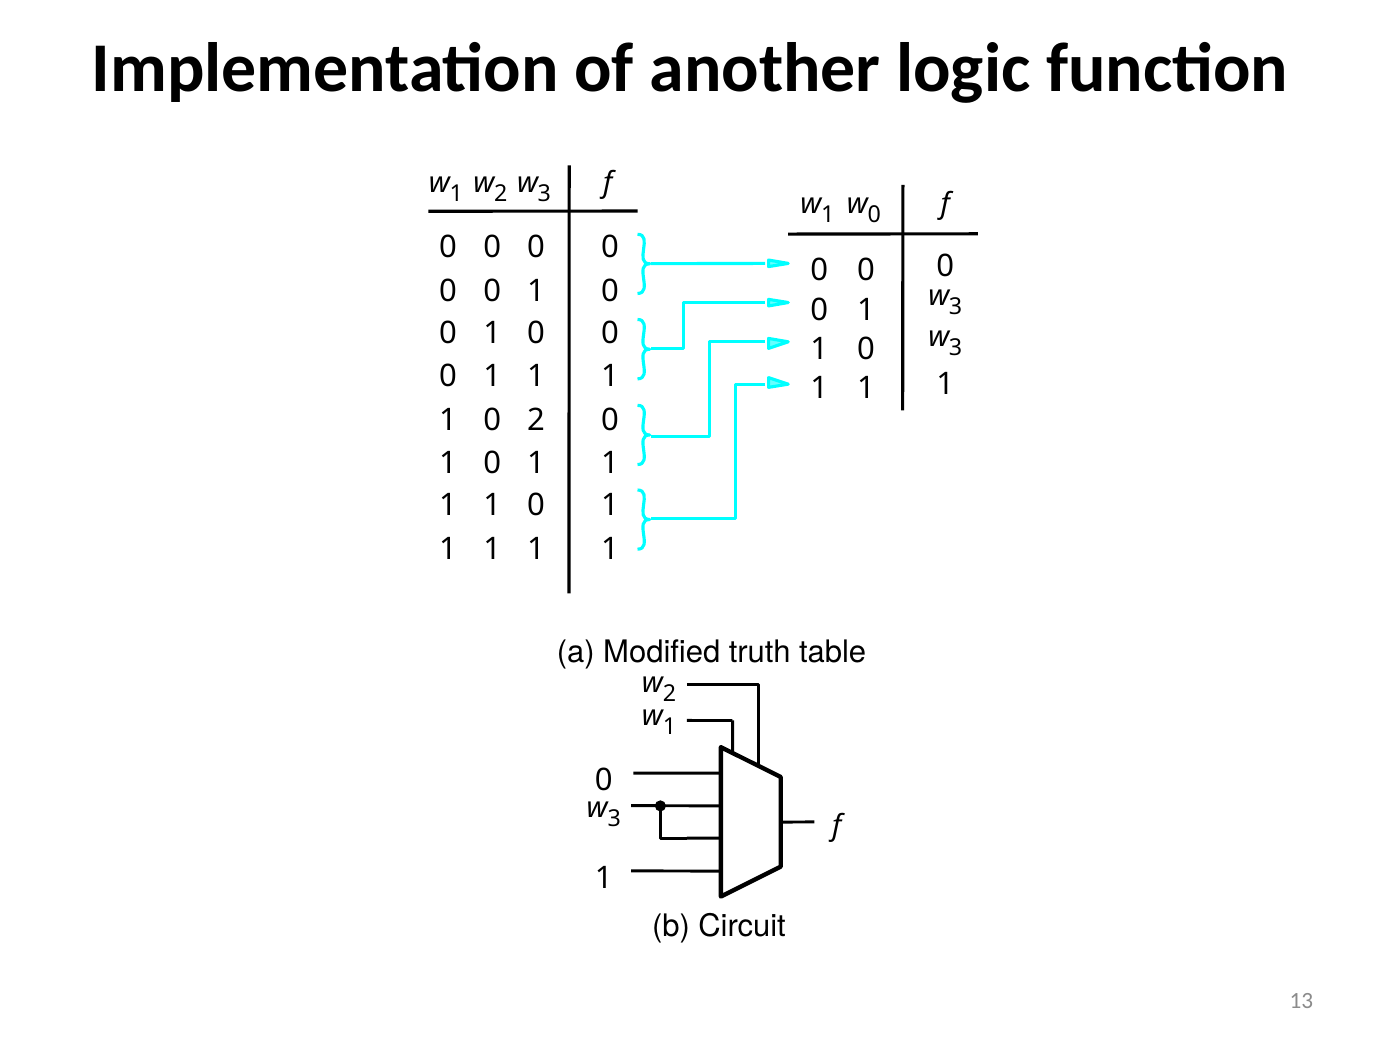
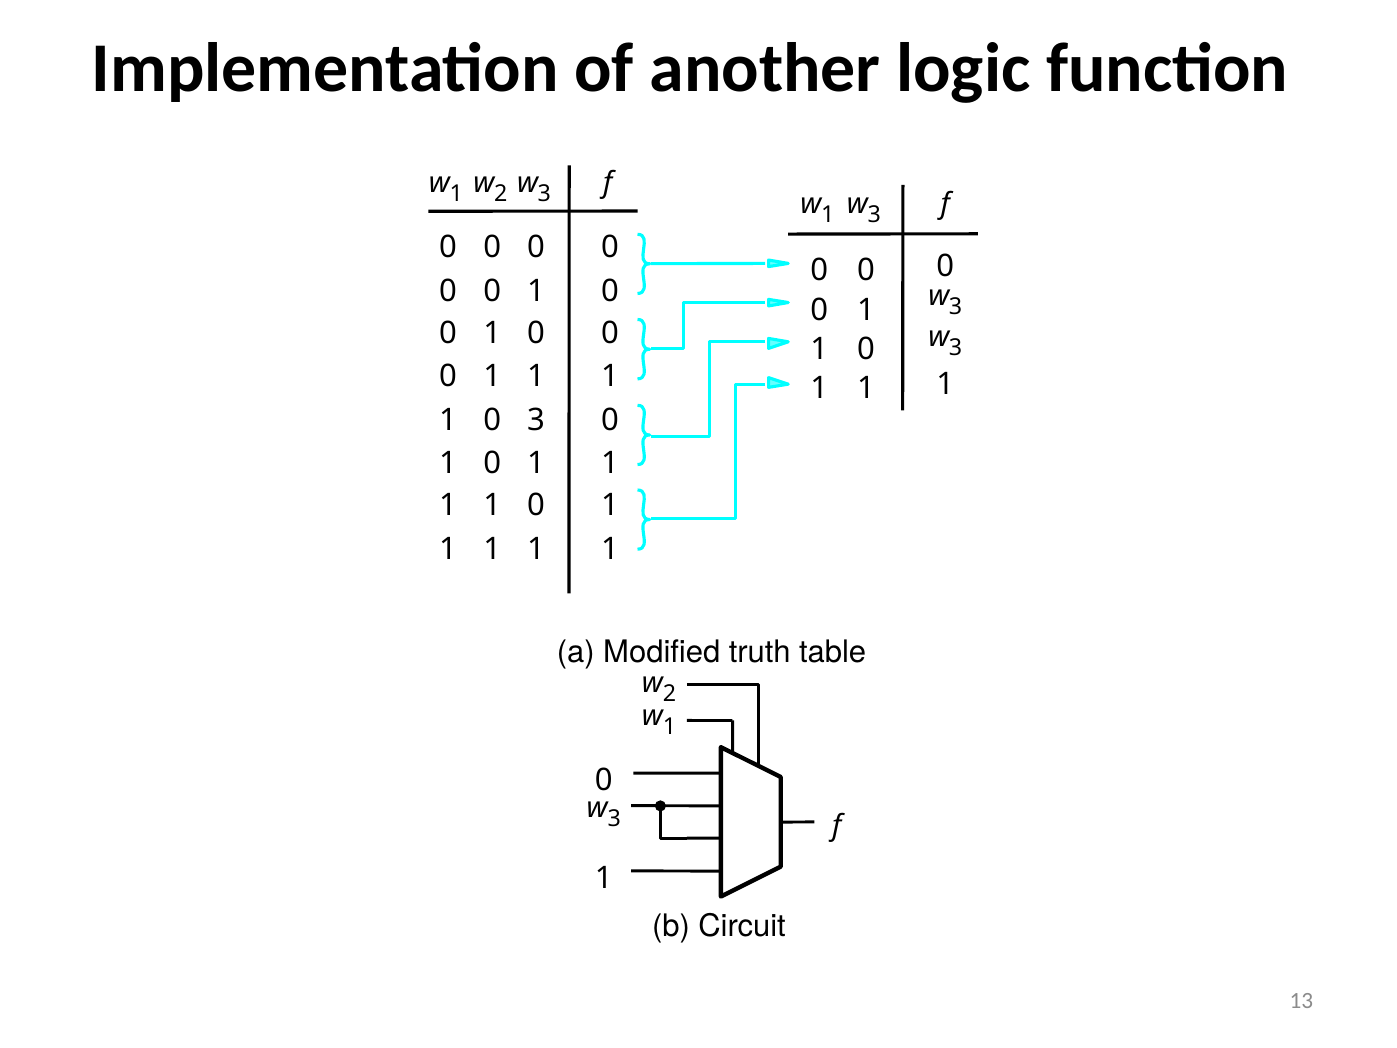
0: 0 -> 3 (874, 215)
0 2: 2 -> 3 (536, 420)
